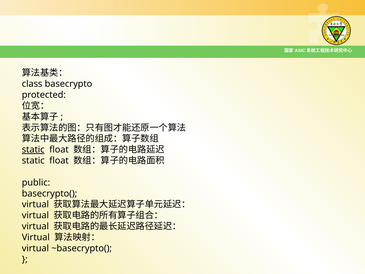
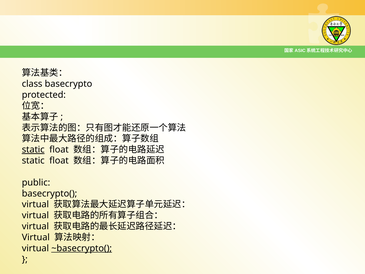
~basecrypto( underline: none -> present (82, 248)
